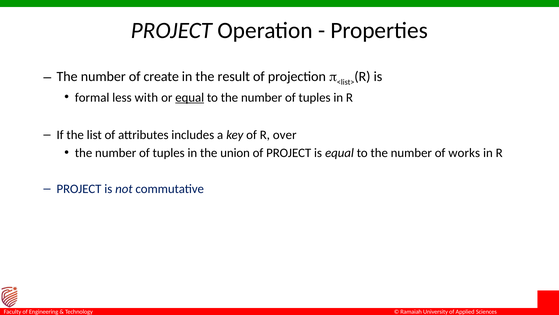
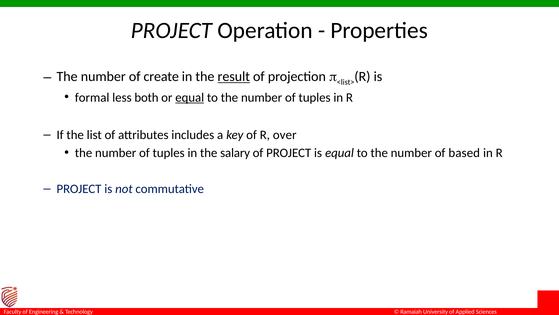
result underline: none -> present (234, 76)
with: with -> both (146, 97)
union: union -> salary (235, 153)
works: works -> based (464, 153)
